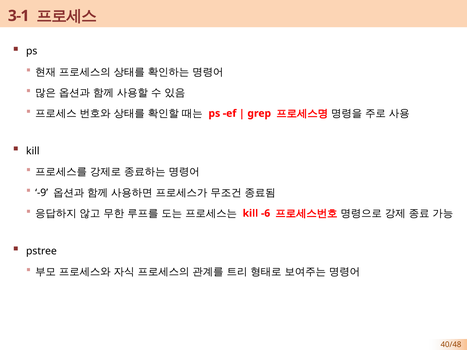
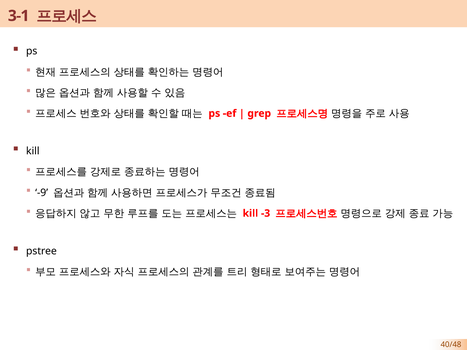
-6: -6 -> -3 (266, 213)
